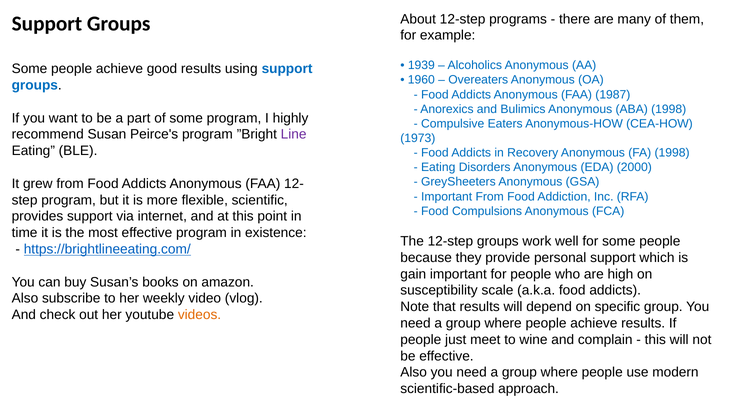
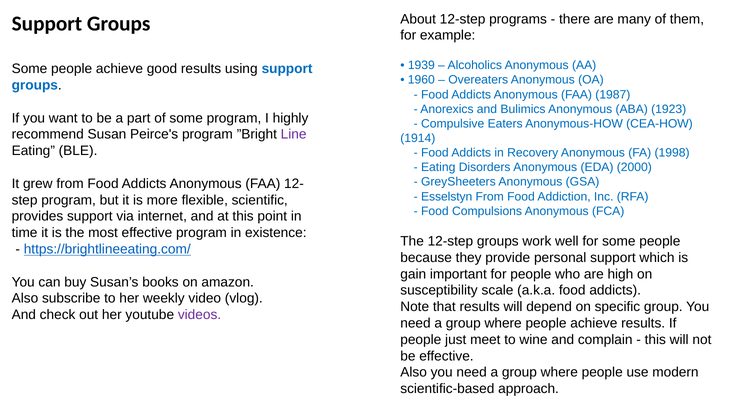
ABA 1998: 1998 -> 1923 (669, 109)
1973: 1973 -> 1914 (418, 138)
Important: Important -> Esselstyn (447, 197)
videos colour: orange -> purple (200, 315)
